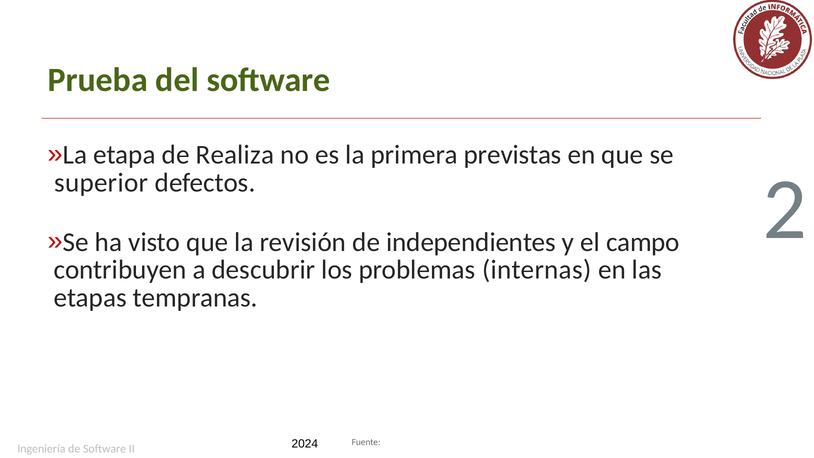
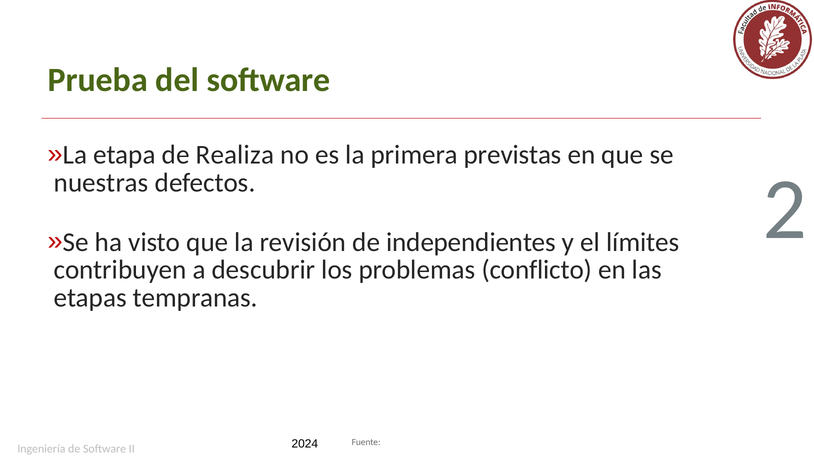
superior: superior -> nuestras (101, 183)
campo: campo -> límites (643, 242)
internas: internas -> conflicto (537, 270)
